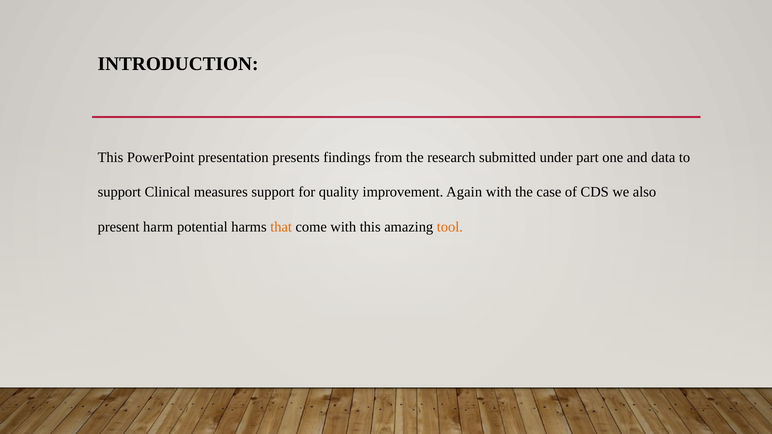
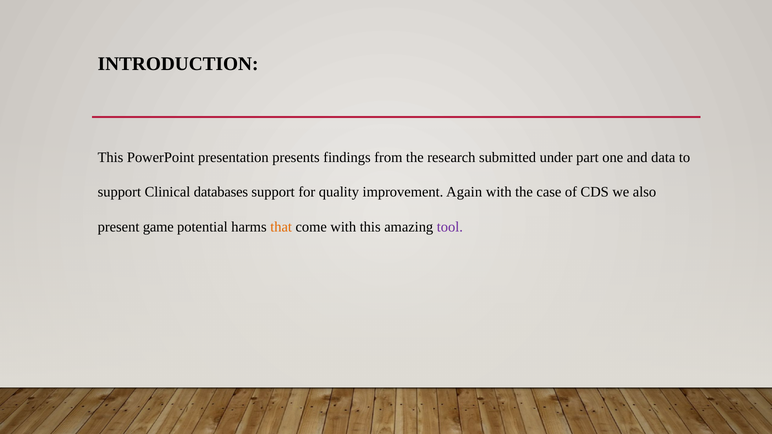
measures: measures -> databases (221, 192)
harm: harm -> game (158, 227)
tool colour: orange -> purple (450, 227)
